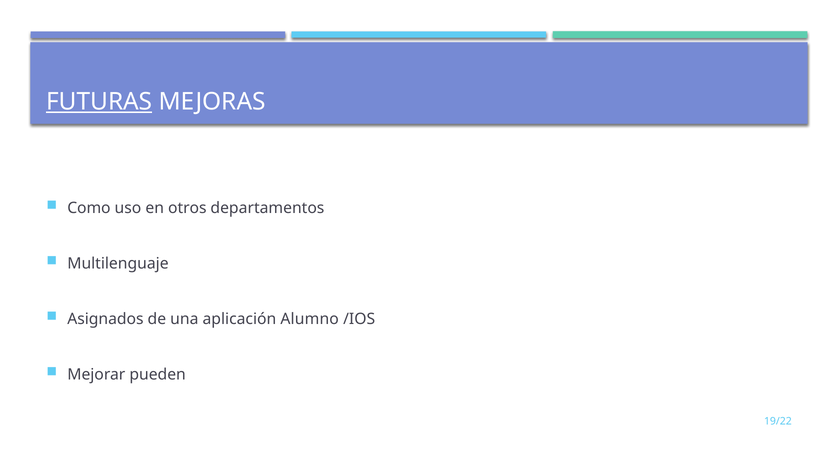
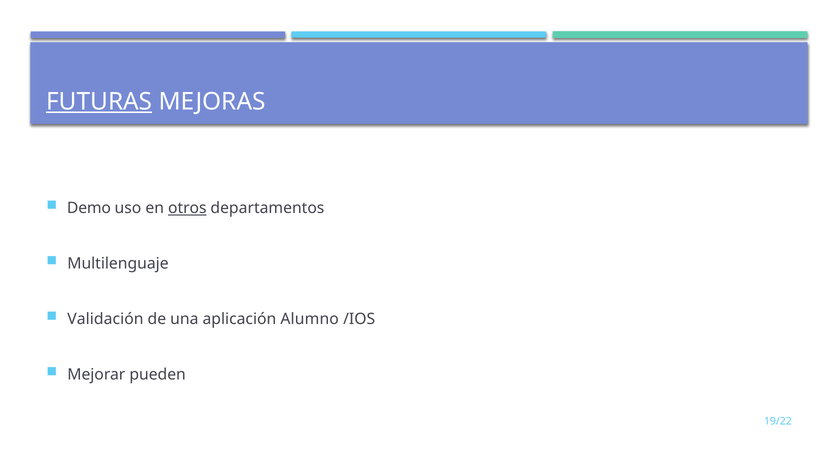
Como: Como -> Demo (89, 208)
otros underline: none -> present (187, 208)
Asignados: Asignados -> Validación (105, 319)
